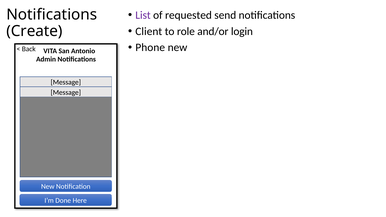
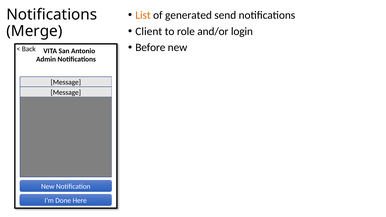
List colour: purple -> orange (143, 15)
requested: requested -> generated (188, 15)
Create: Create -> Merge (34, 31)
Phone: Phone -> Before (150, 48)
